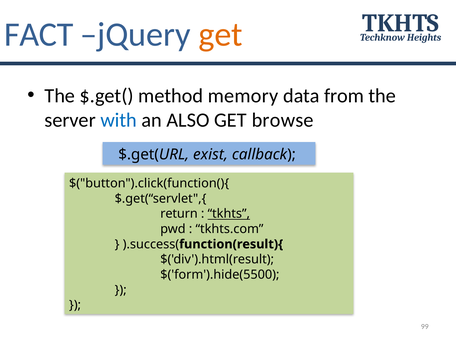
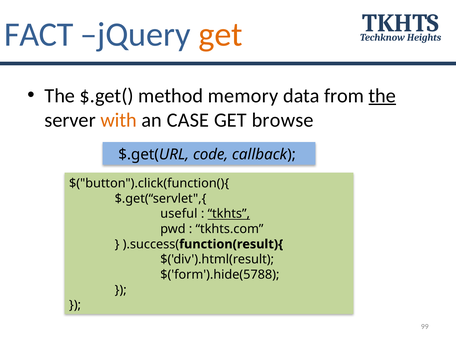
the underline: none -> present (382, 96)
with colour: blue -> orange (119, 120)
ALSO: ALSO -> CASE (188, 120)
exist: exist -> code (211, 154)
return: return -> useful (179, 214)
$('form').hide(5500: $('form').hide(5500 -> $('form').hide(5788 (220, 275)
